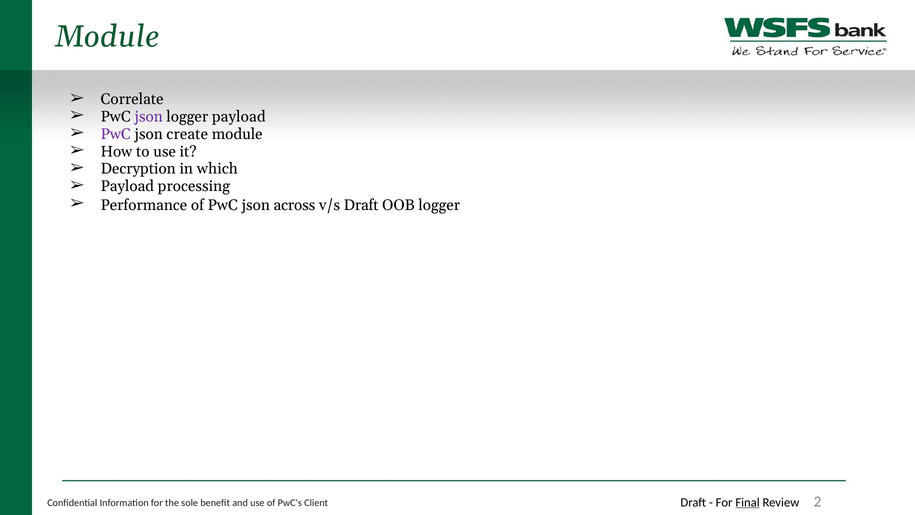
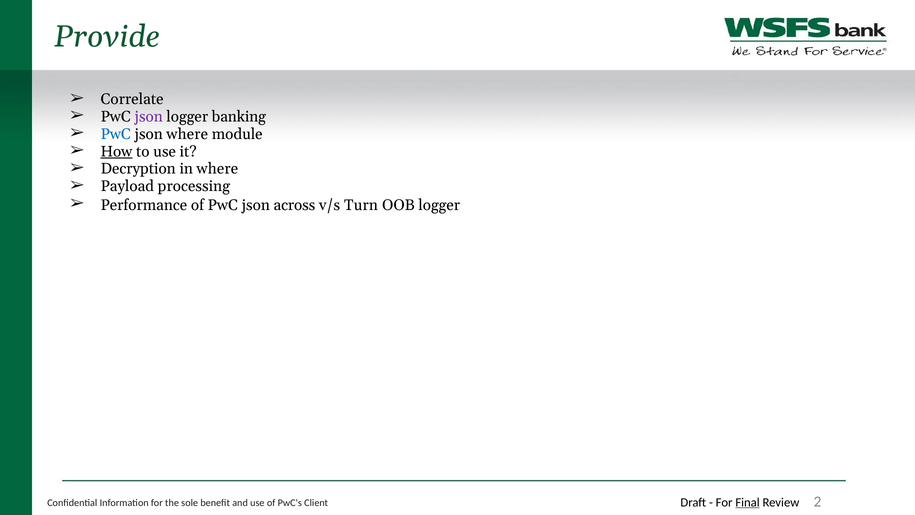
Module: Module -> Provide (108, 36)
logger payload: payload -> banking (239, 117)
PwC colour: purple -> blue (116, 134)
json create: create -> where (187, 134)
How underline: none -> present (117, 151)
in which: which -> where (217, 169)
v/s Draft: Draft -> Turn (361, 205)
